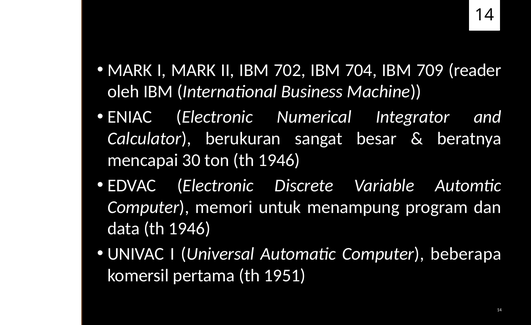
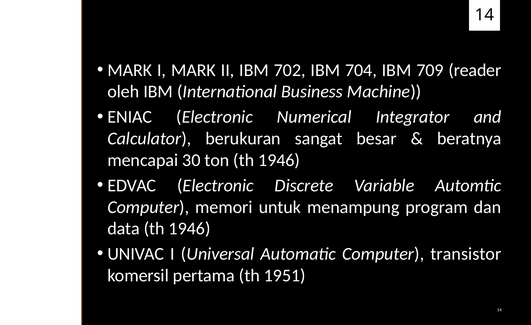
beberapa: beberapa -> transistor (466, 254)
